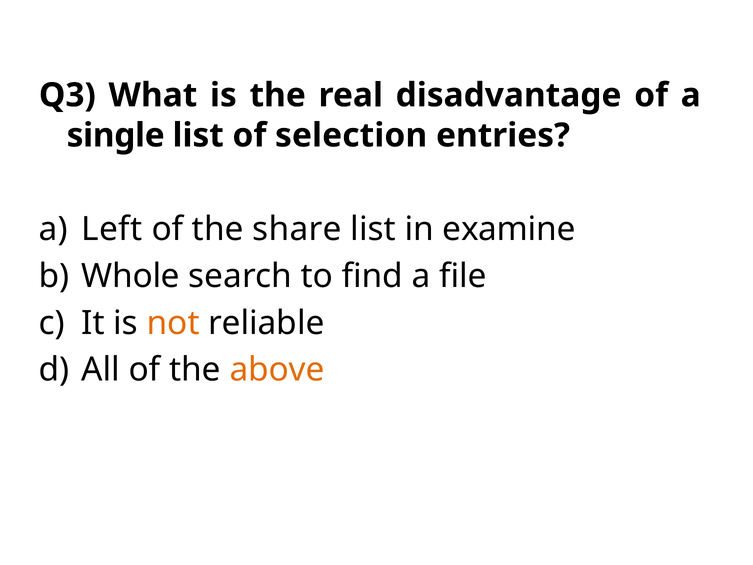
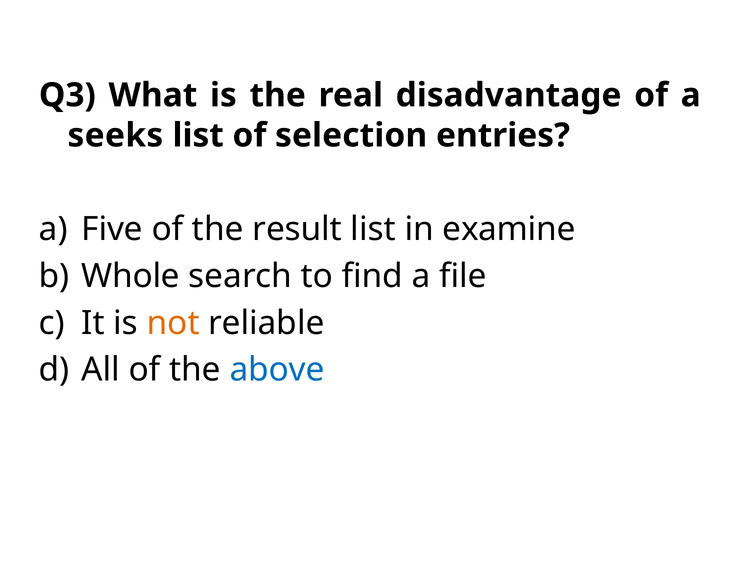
single: single -> seeks (115, 135)
Left: Left -> Five (112, 229)
share: share -> result (297, 229)
above colour: orange -> blue (277, 370)
